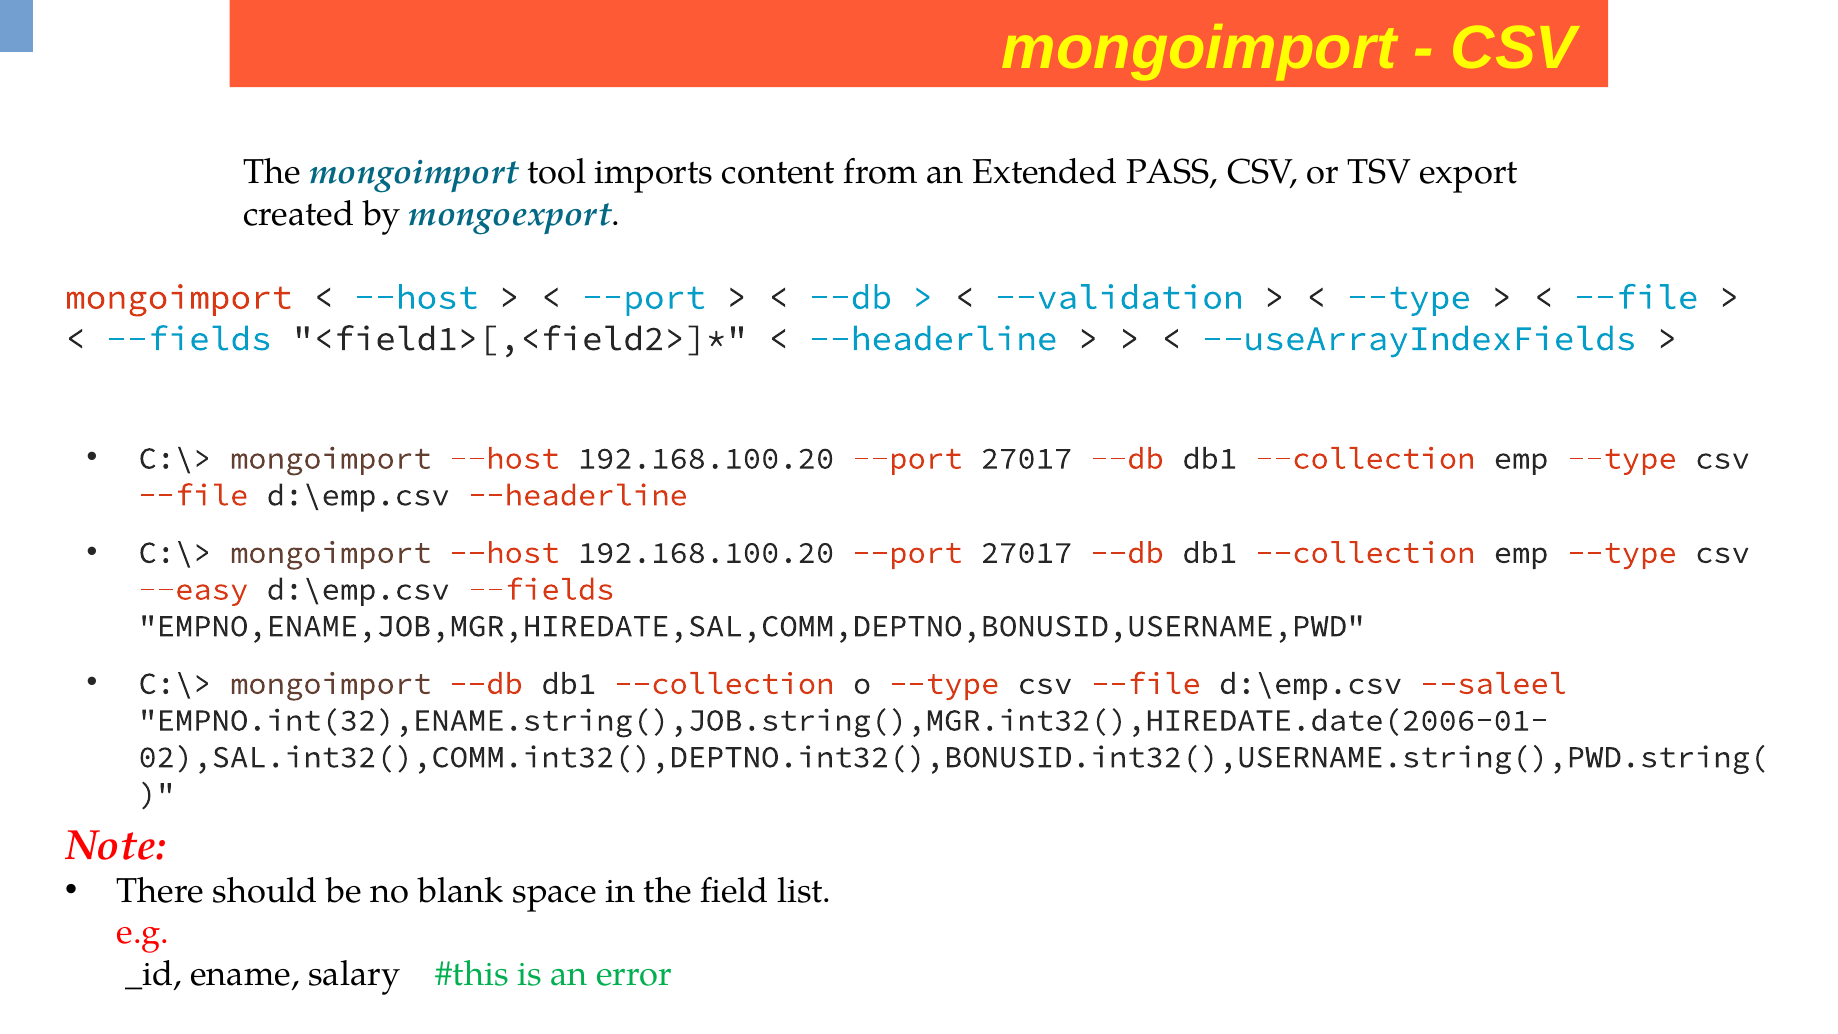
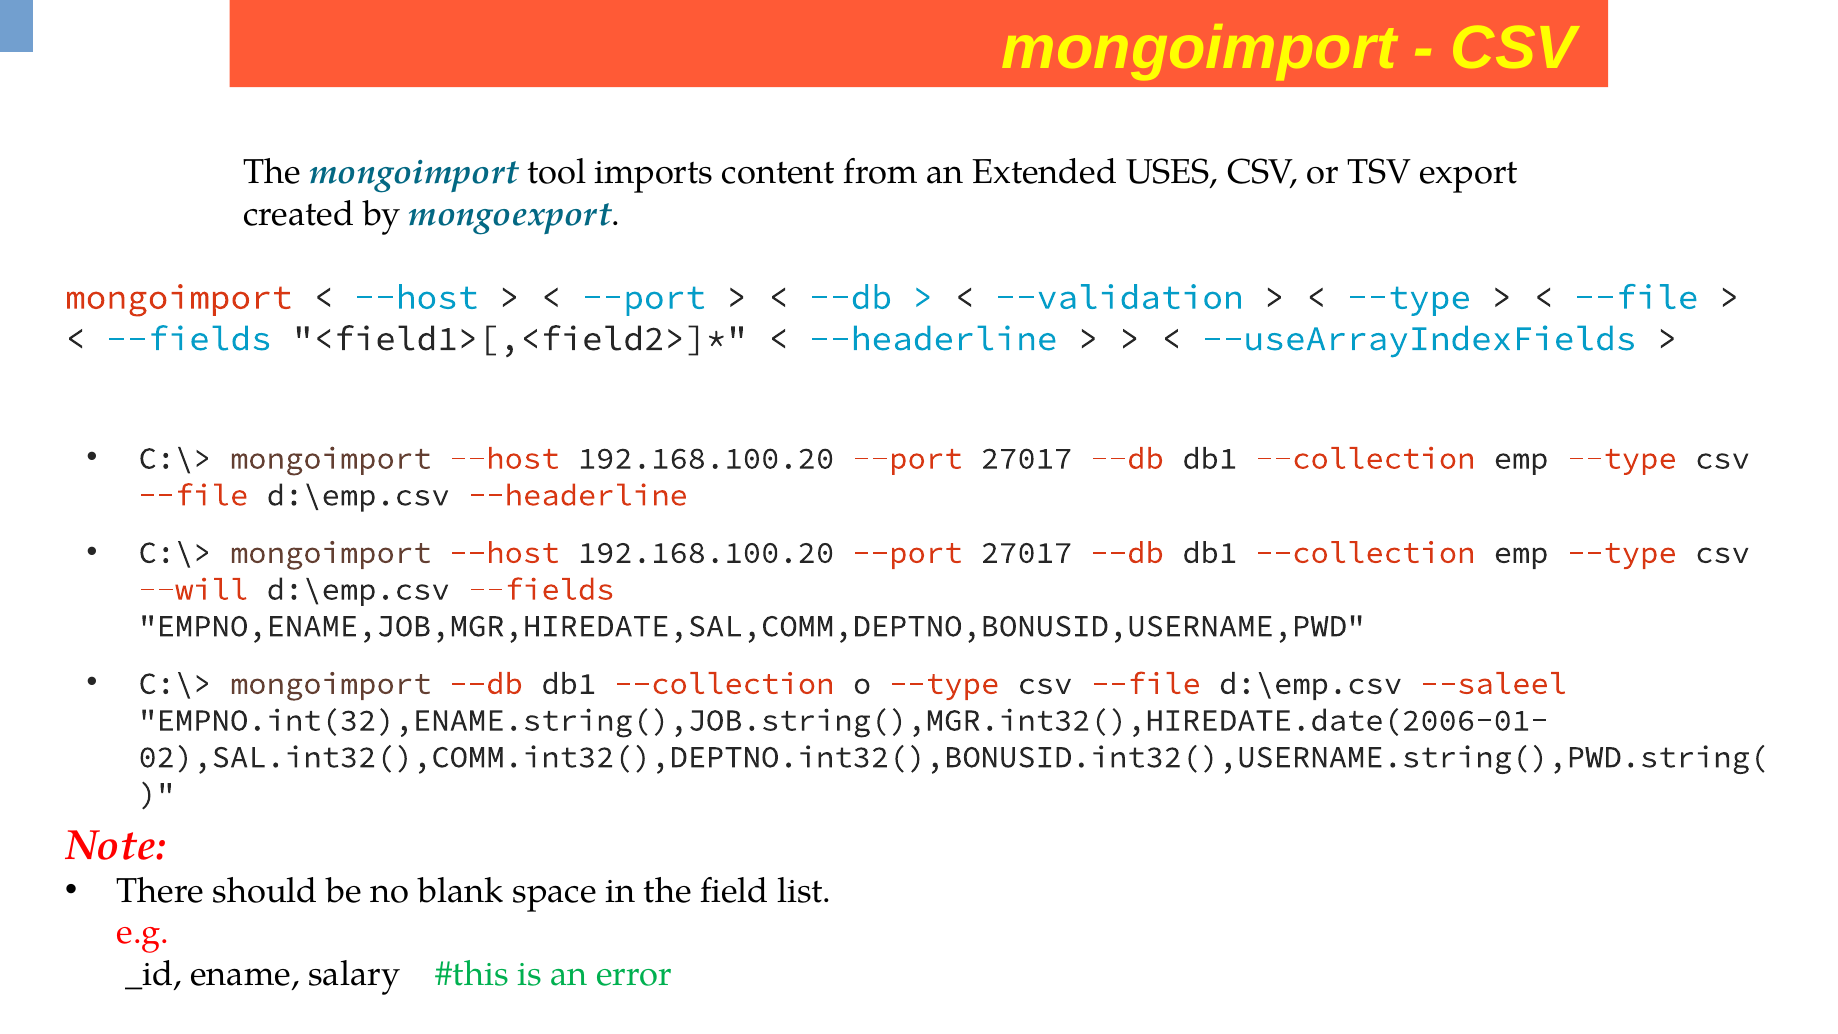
PASS: PASS -> USES (1172, 172)
--easy: --easy -> --will (193, 589)
